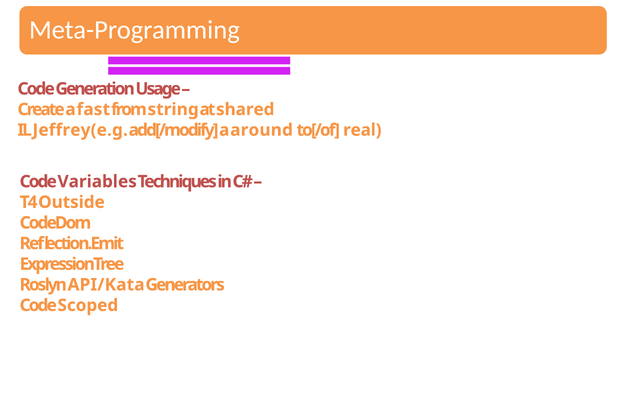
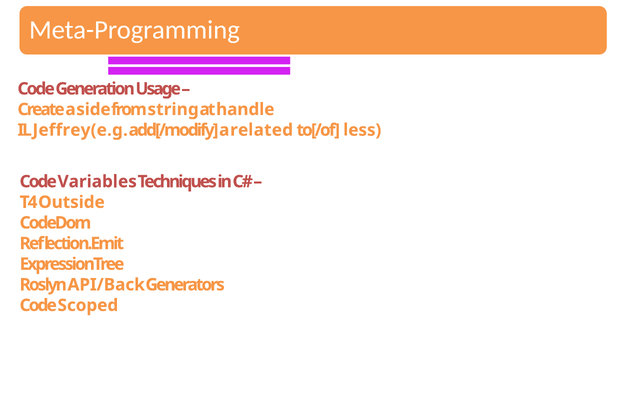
fast: fast -> side (93, 109)
shared: shared -> handle (245, 109)
around: around -> related (262, 130)
real: real -> less (362, 130)
API/Kata: API/Kata -> API/Back (106, 284)
